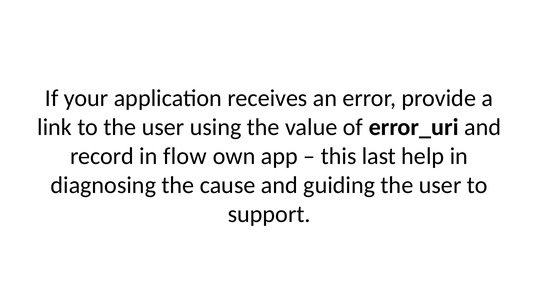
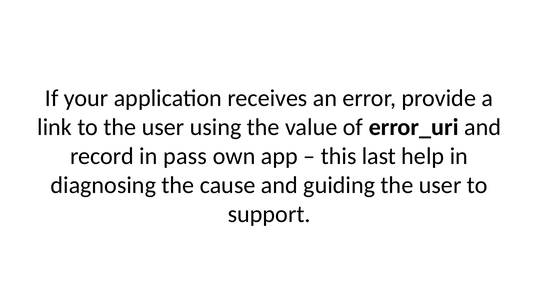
flow: flow -> pass (185, 156)
